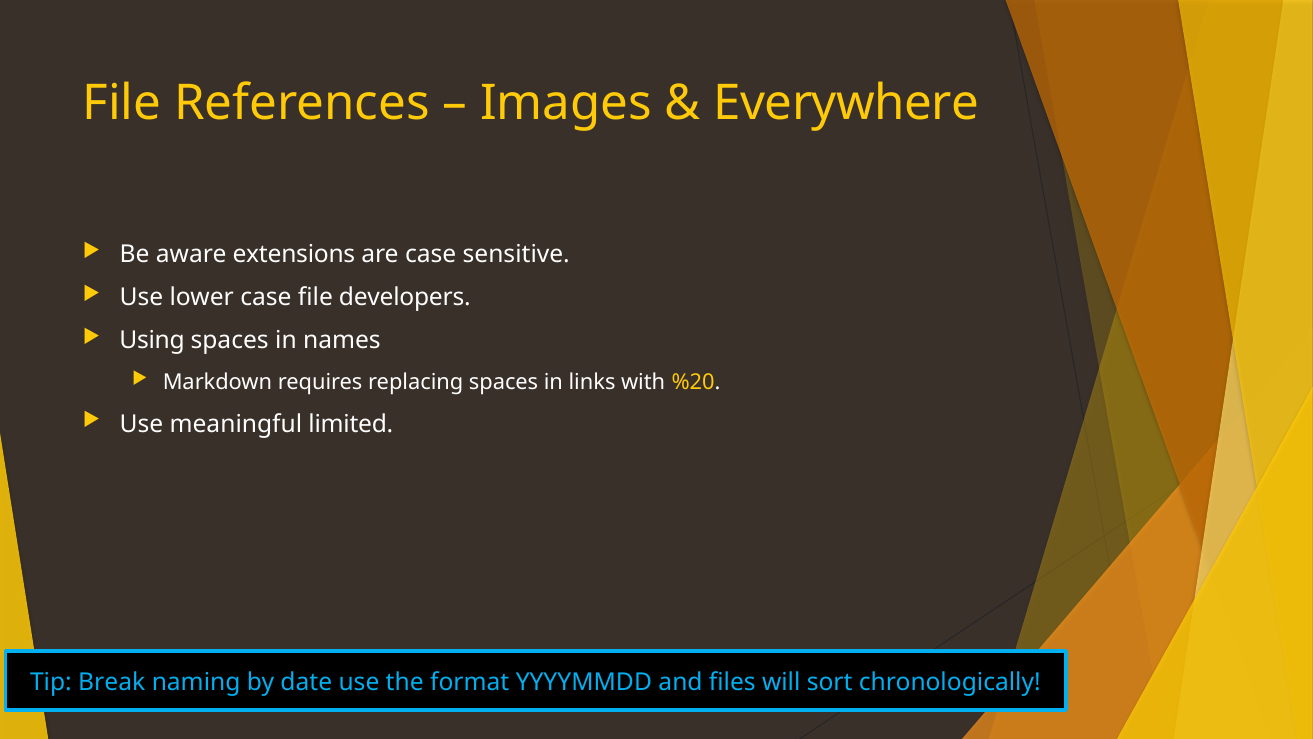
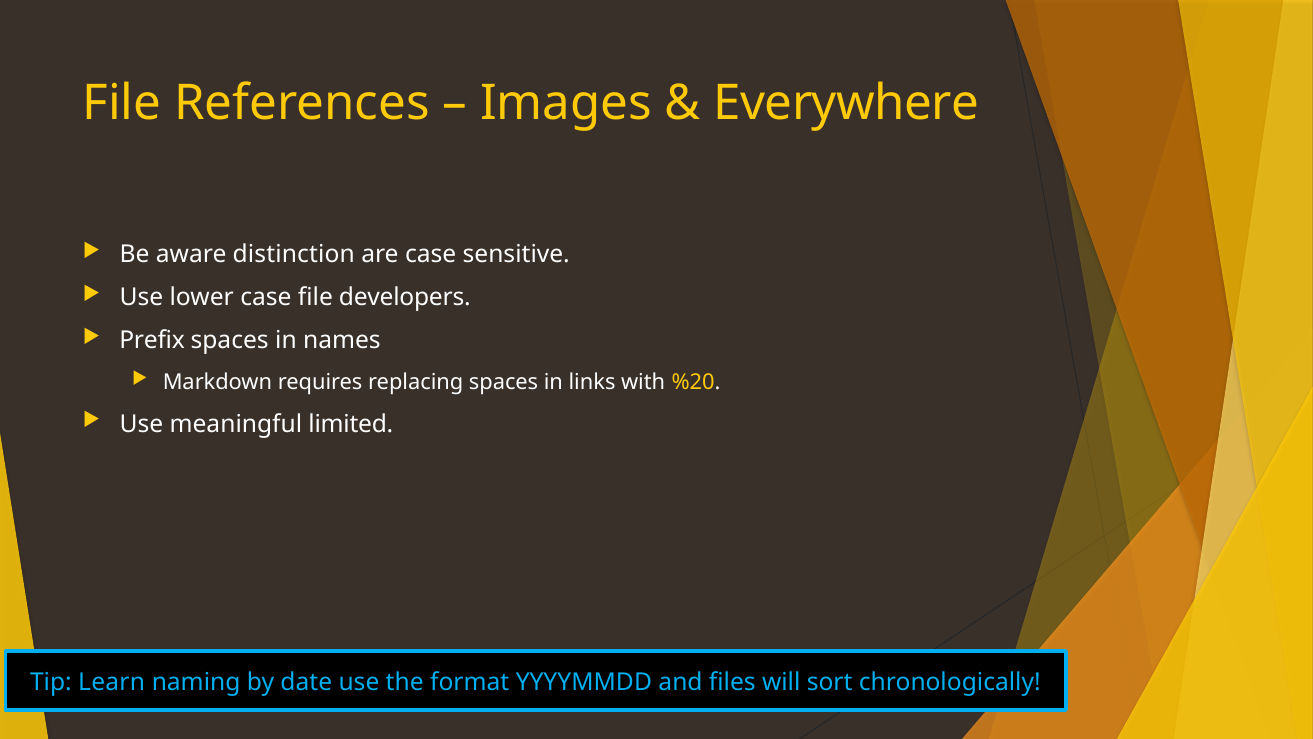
extensions: extensions -> distinction (294, 254)
Using: Using -> Prefix (152, 341)
Break: Break -> Learn (112, 682)
